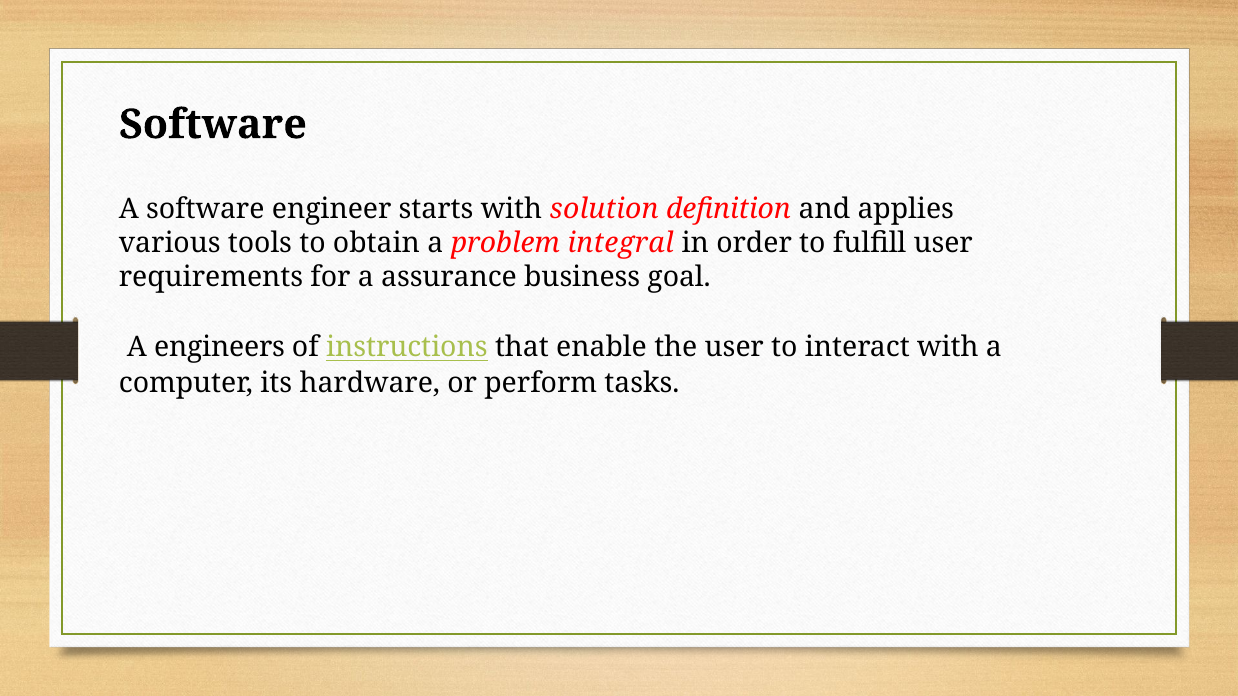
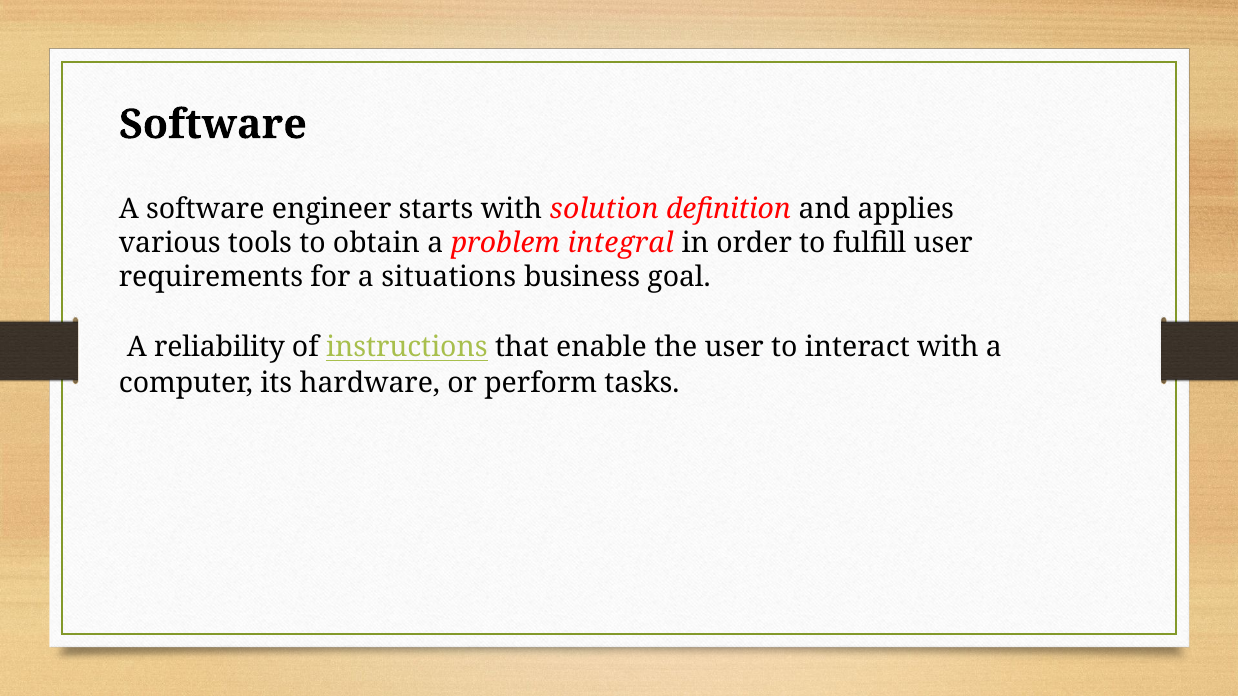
assurance: assurance -> situations (449, 277)
engineers: engineers -> reliability (220, 348)
